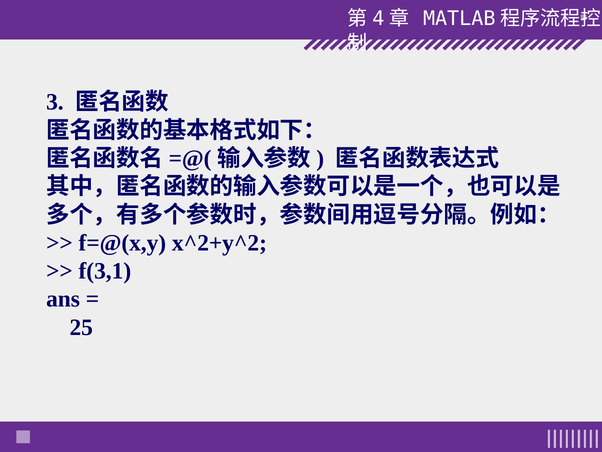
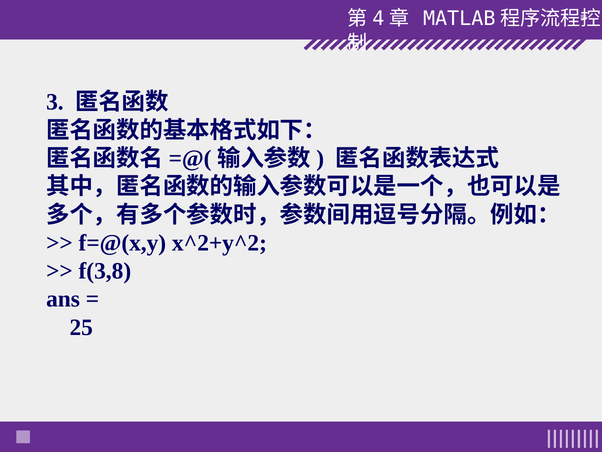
f(3,1: f(3,1 -> f(3,8 (105, 271)
